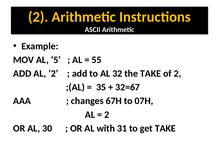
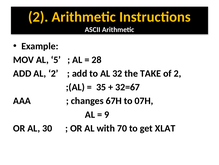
55: 55 -> 28 (97, 60)
2: 2 -> 9 (107, 114)
31: 31 -> 70 (122, 128)
get TAKE: TAKE -> XLAT (165, 128)
